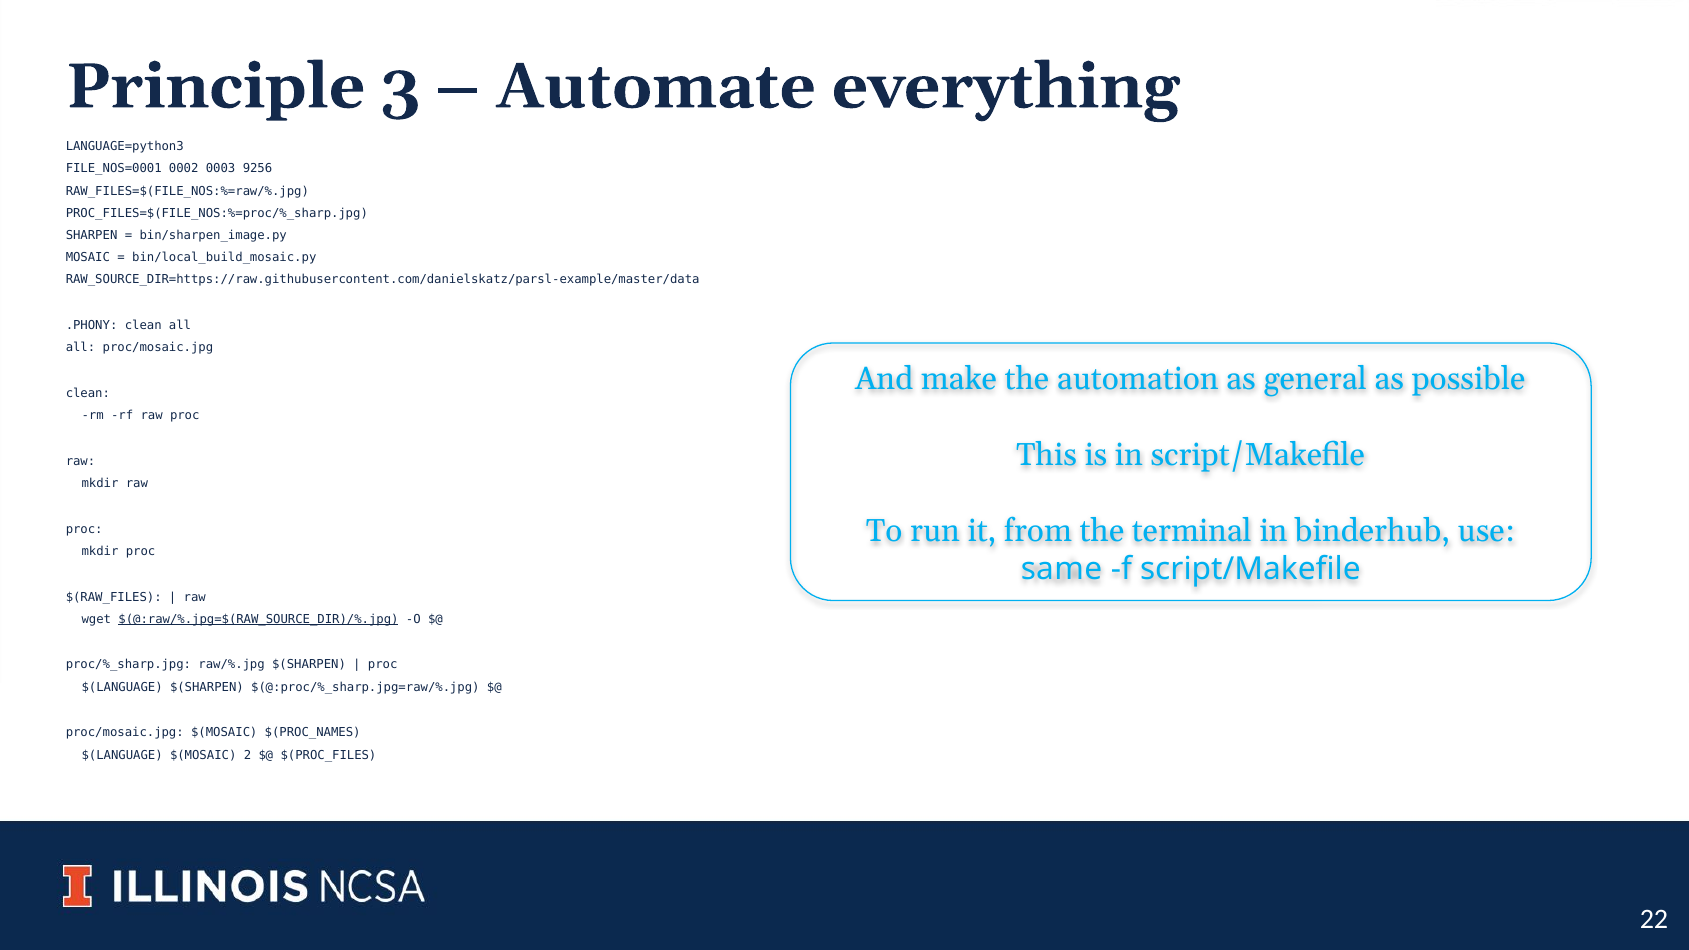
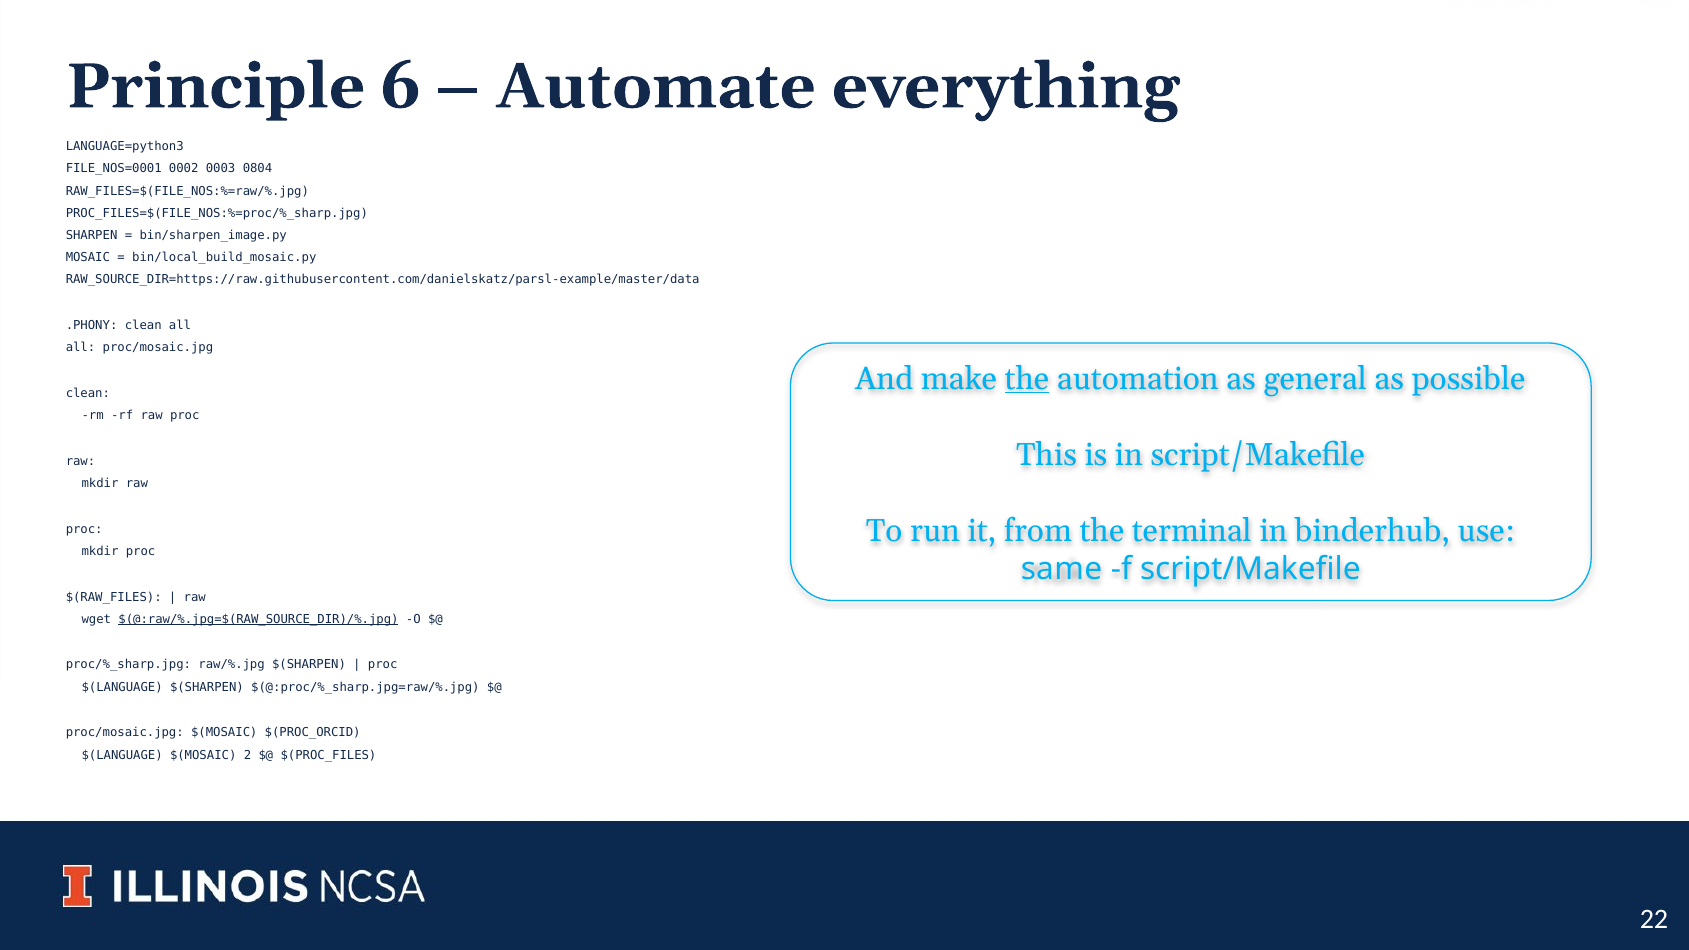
3: 3 -> 6 (401, 87)
9256: 9256 -> 0804 (257, 169)
the underline: none -> present (1027, 379)
$(PROC_NAMES: $(PROC_NAMES -> $(PROC_ORCID (313, 733)
